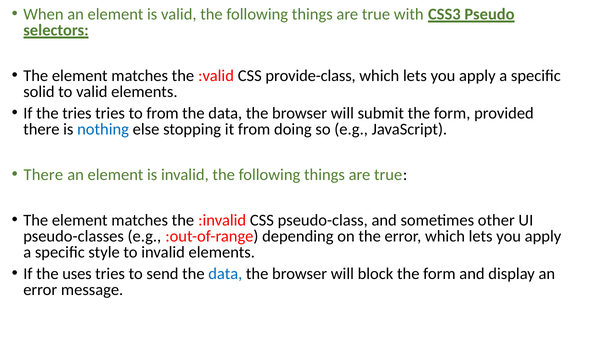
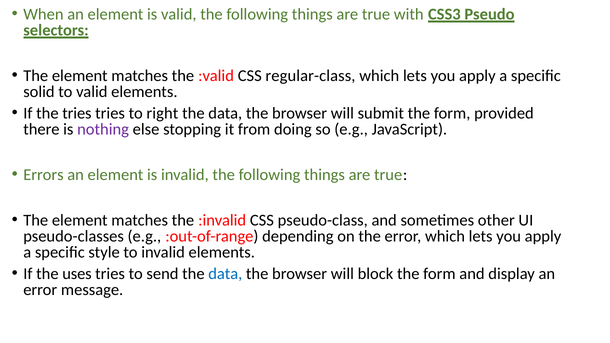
provide-class: provide-class -> regular-class (310, 76)
to from: from -> right (162, 114)
nothing colour: blue -> purple (103, 130)
There: There -> Errors (43, 175)
